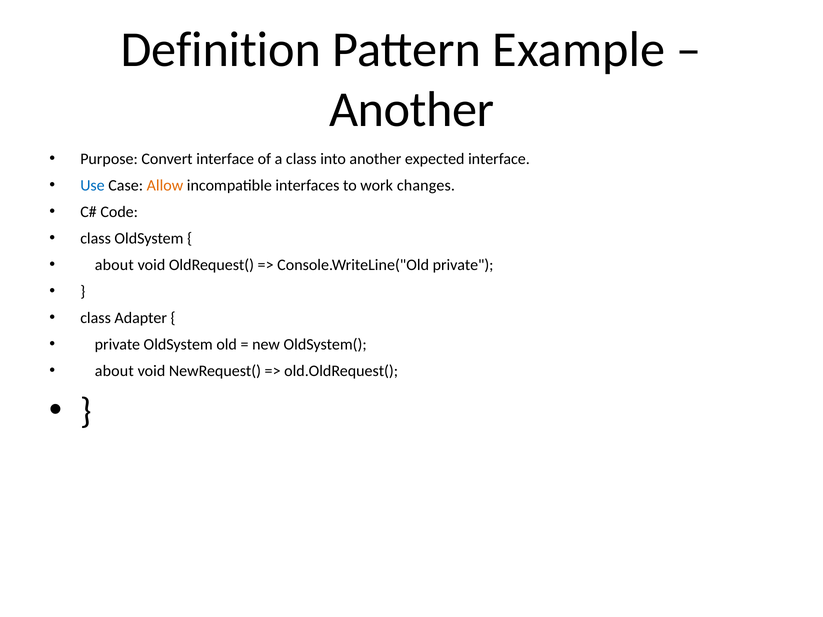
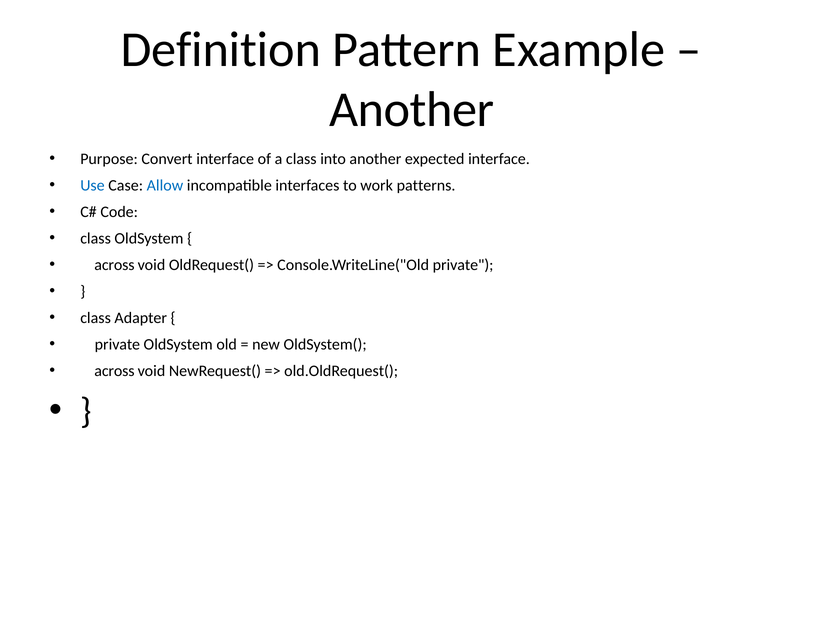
Allow colour: orange -> blue (165, 185)
changes: changes -> patterns (426, 185)
about: about -> across (114, 265)
about: about -> across (114, 371)
